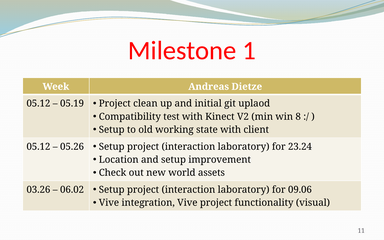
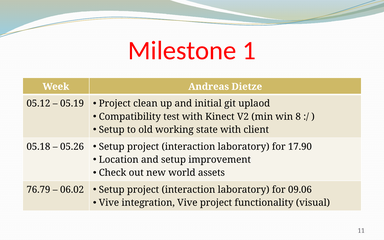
05.12: 05.12 -> 05.18 (38, 147)
23.24: 23.24 -> 17.90 (300, 147)
03.26: 03.26 -> 76.79 (38, 190)
